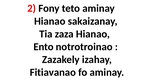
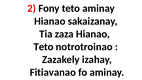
Ento: Ento -> Teto (44, 47)
